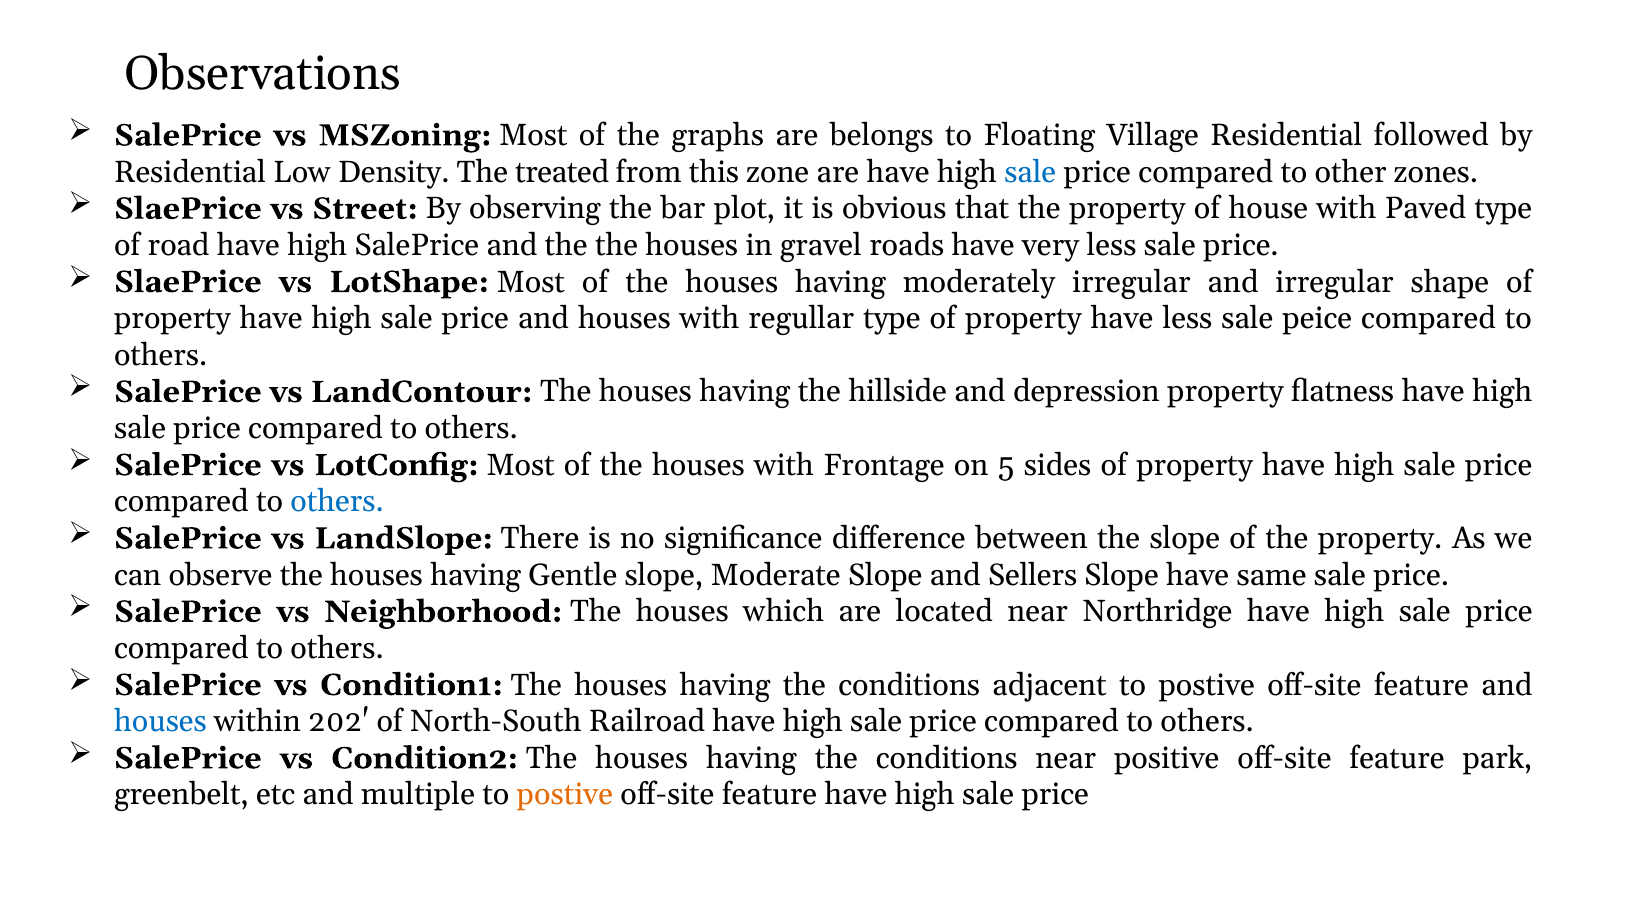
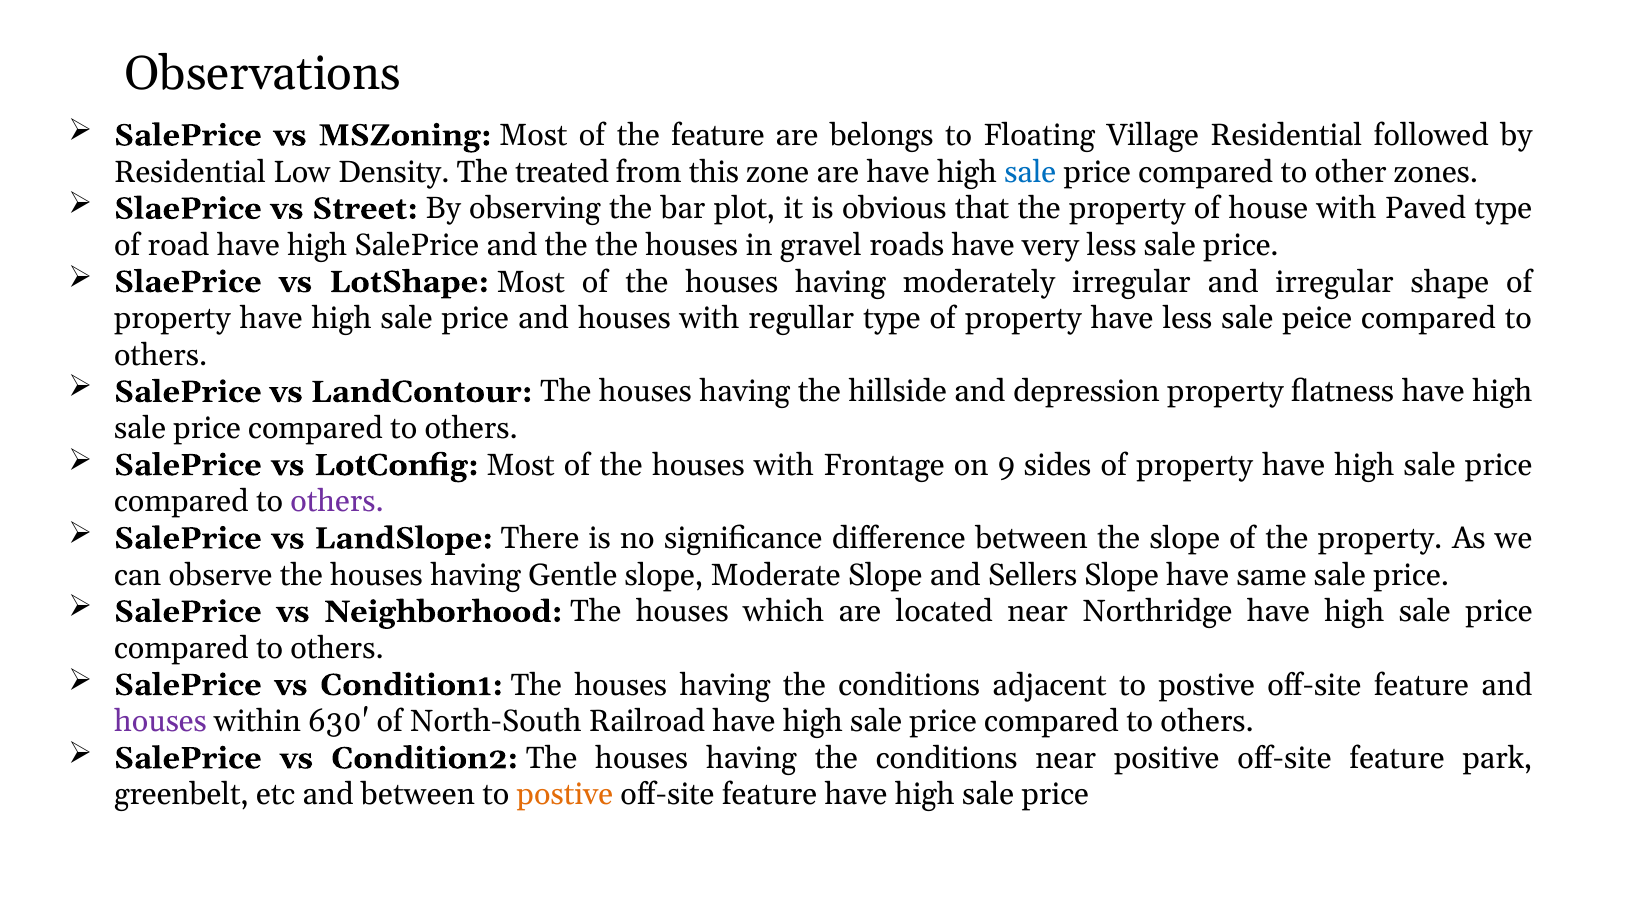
the graphs: graphs -> feature (718, 135)
5: 5 -> 9 (1006, 465)
others colour: blue -> purple (337, 502)
houses colour: blue -> purple (160, 721)
202: 202 -> 630 (339, 721)
and multiple: multiple -> between (418, 795)
